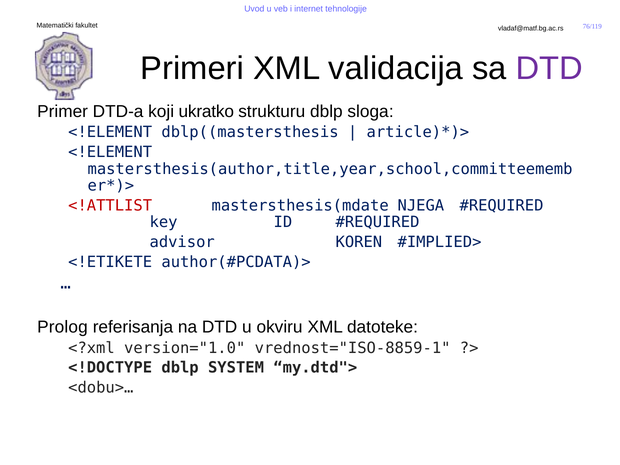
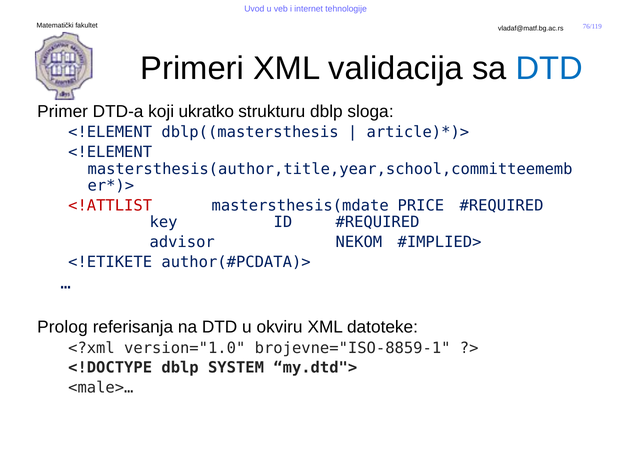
DTD colour: purple -> blue (549, 68)
NJEGA: NJEGA -> PRICE (421, 206)
KOREN: KOREN -> NEKOM (359, 242)
vrednost="ISO-8859-1: vrednost="ISO-8859-1 -> brojevne="ISO-8859-1 (353, 348)
<dobu>…: <dobu>… -> <male>… (101, 388)
